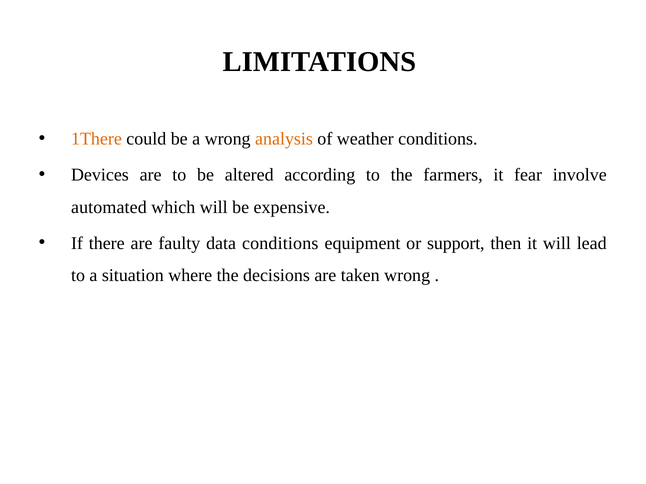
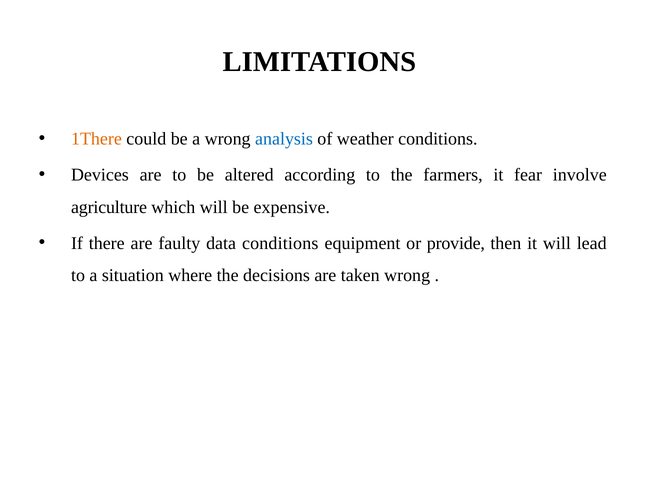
analysis colour: orange -> blue (284, 139)
automated: automated -> agriculture (109, 207)
support: support -> provide (456, 243)
